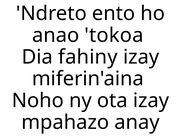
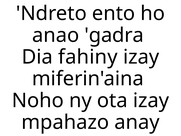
tokoa: tokoa -> gadra (114, 35)
